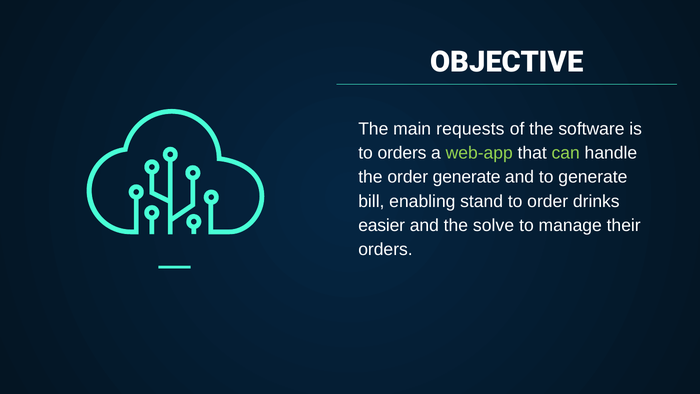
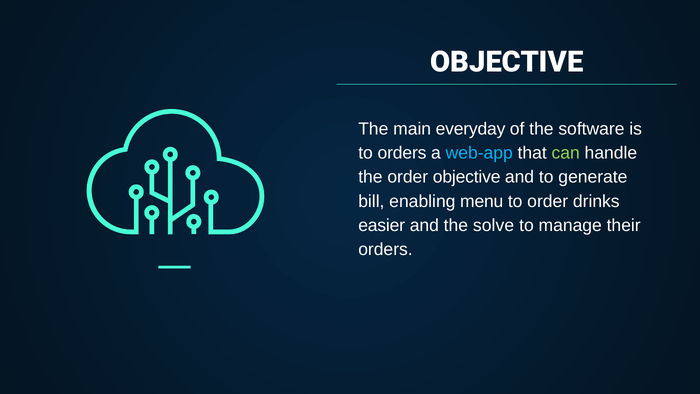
requests: requests -> everyday (471, 129)
web-app colour: light green -> light blue (479, 153)
order generate: generate -> objective (467, 177)
stand: stand -> menu (482, 201)
